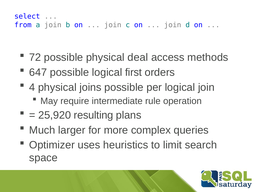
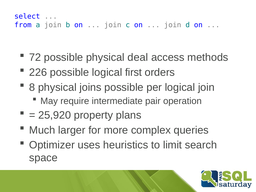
647: 647 -> 226 (38, 72)
4: 4 -> 8 (32, 87)
rule: rule -> pair (153, 101)
resulting: resulting -> property (93, 115)
